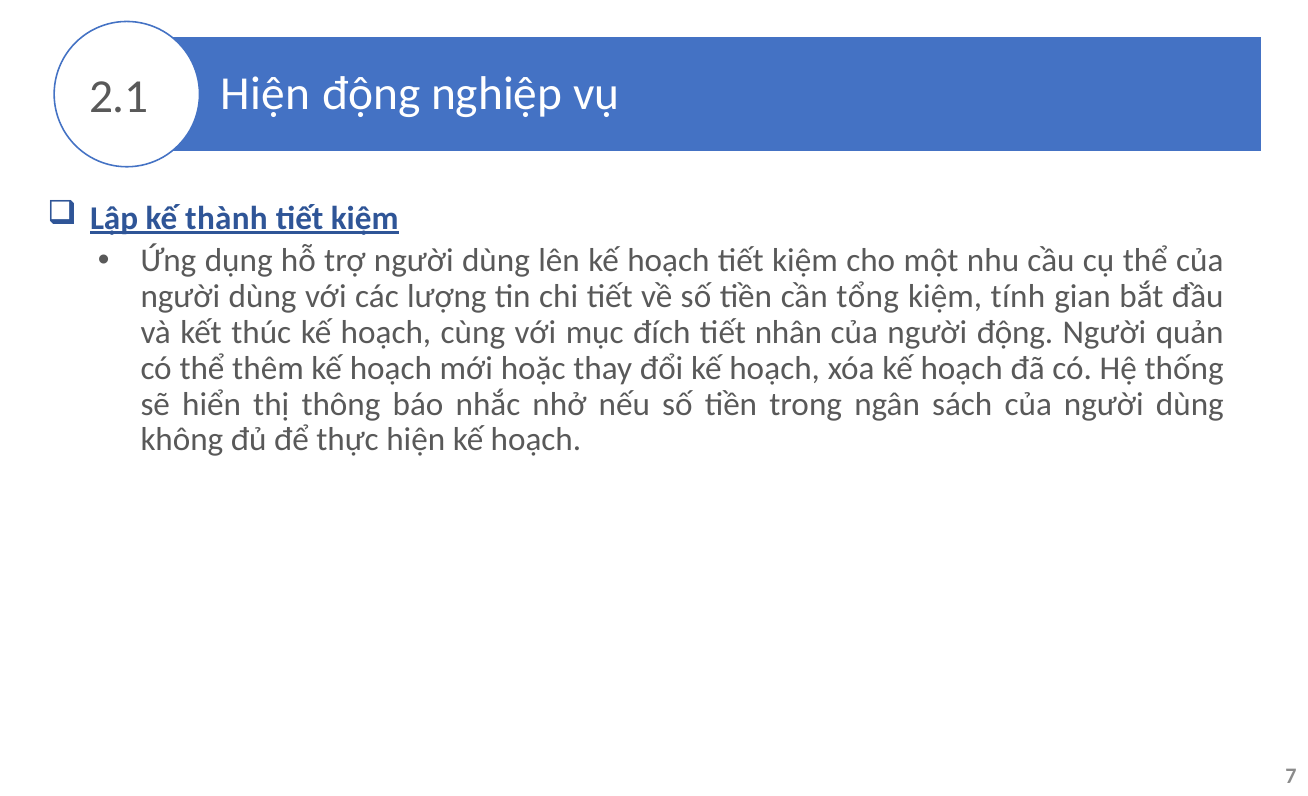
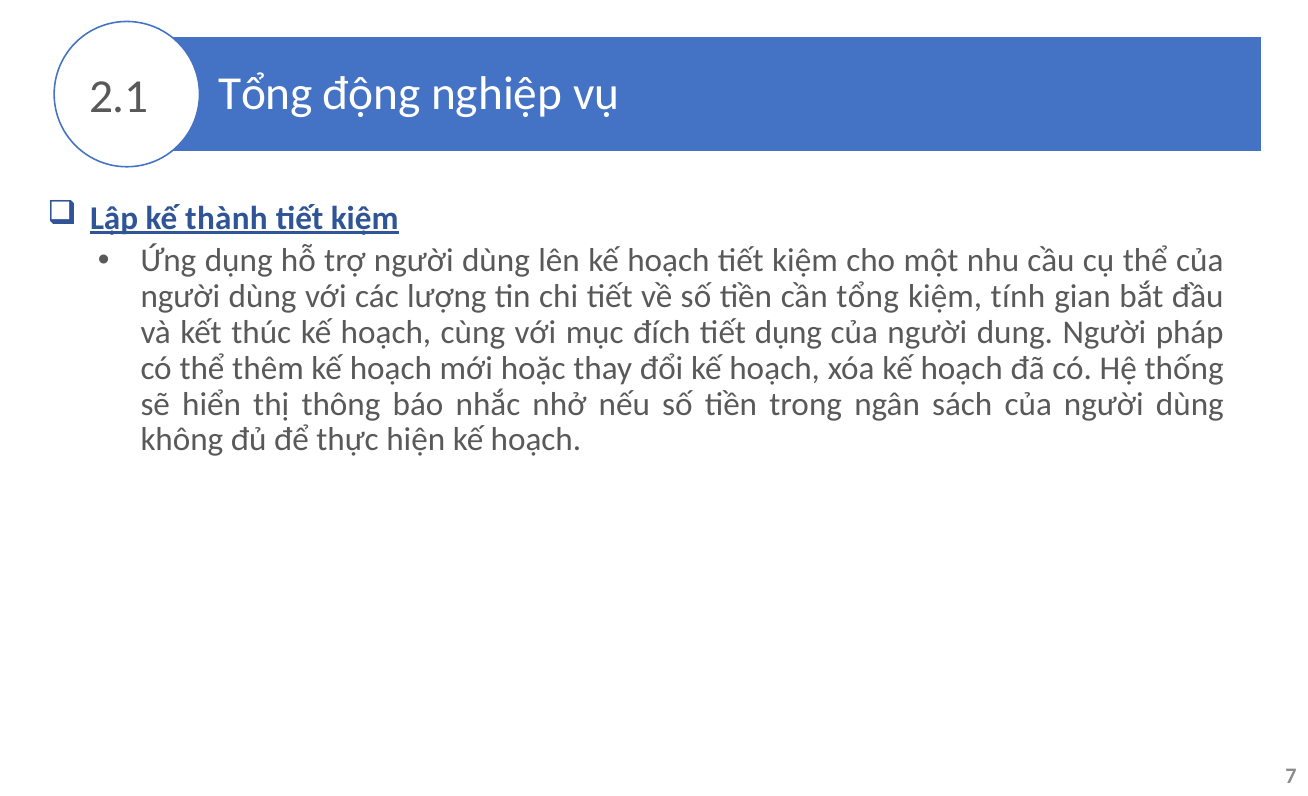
Hiện: Hiện -> Tổng (266, 94)
tiết nhân: nhân -> dụng (788, 333)
người động: động -> dung (1015, 333)
quản: quản -> pháp (1190, 333)
